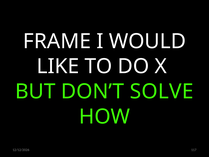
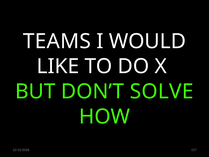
FRAME: FRAME -> TEAMS (57, 41)
